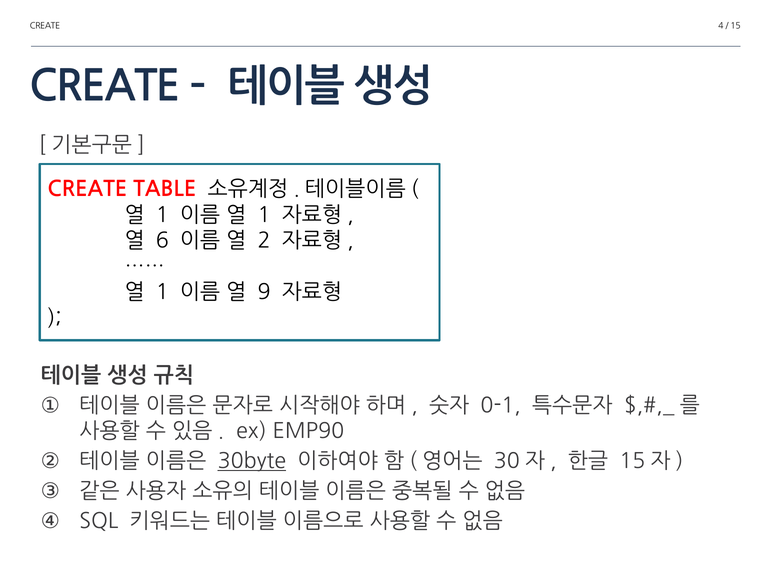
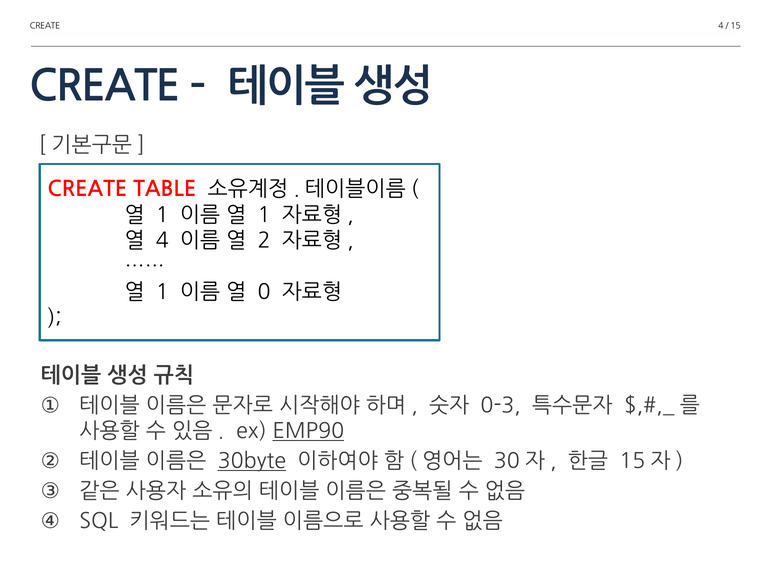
6: 6 -> 4 (162, 241)
9: 9 -> 0 (264, 292)
0-1: 0-1 -> 0-3 (501, 406)
EMP90 underline: none -> present (308, 431)
